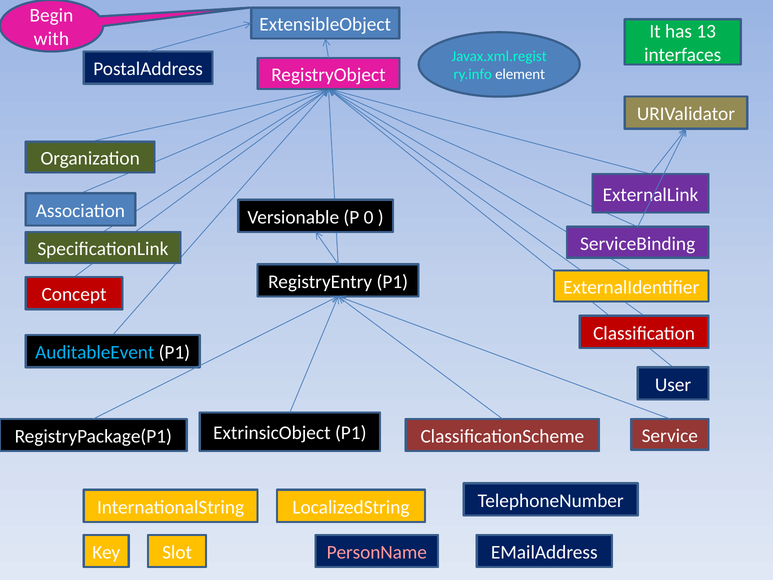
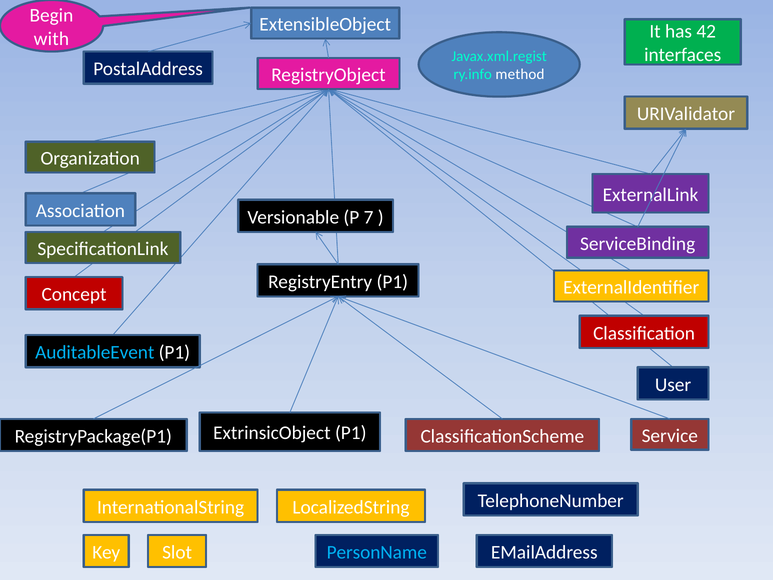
13: 13 -> 42 (706, 32)
element: element -> method (520, 74)
0: 0 -> 7 (369, 217)
PersonName colour: pink -> light blue (377, 552)
